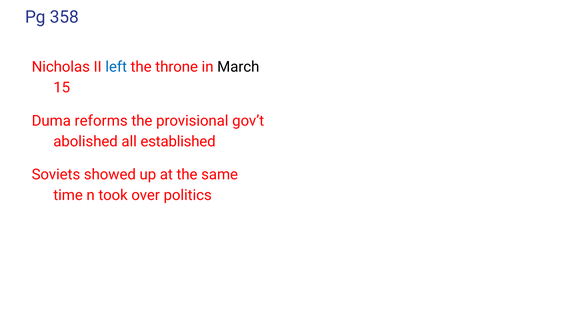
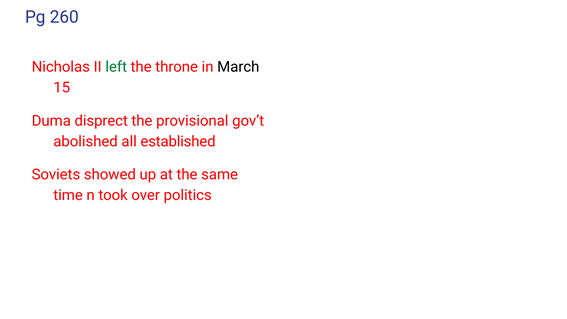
358: 358 -> 260 (64, 17)
left colour: blue -> green (116, 67)
reforms: reforms -> disprect (101, 121)
